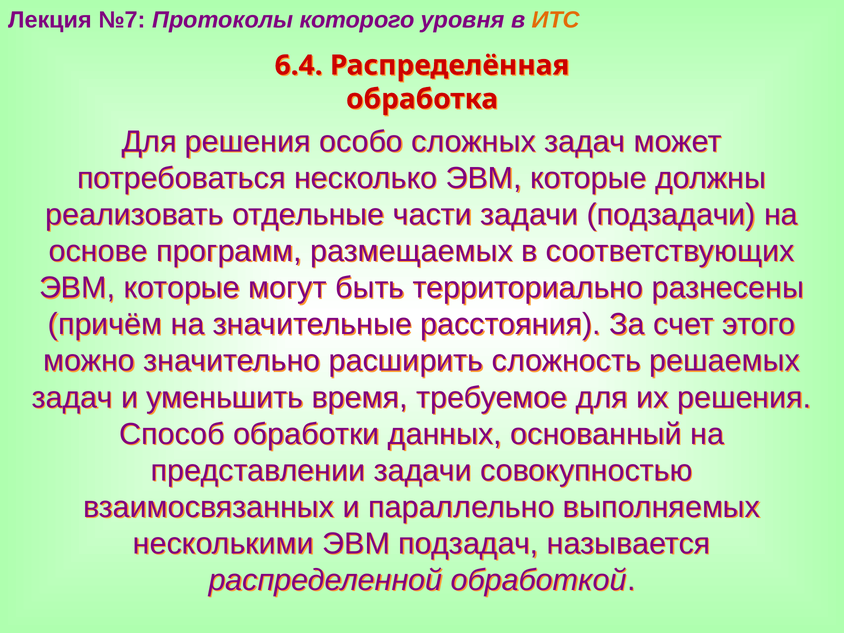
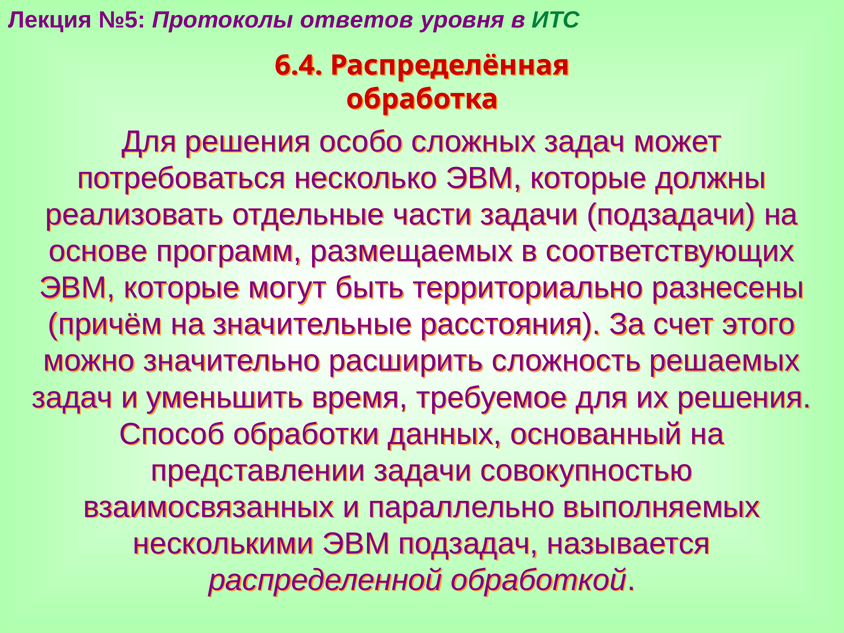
№7: №7 -> №5 (122, 20)
которого: которого -> ответов (357, 20)
ИТС colour: orange -> green (556, 20)
